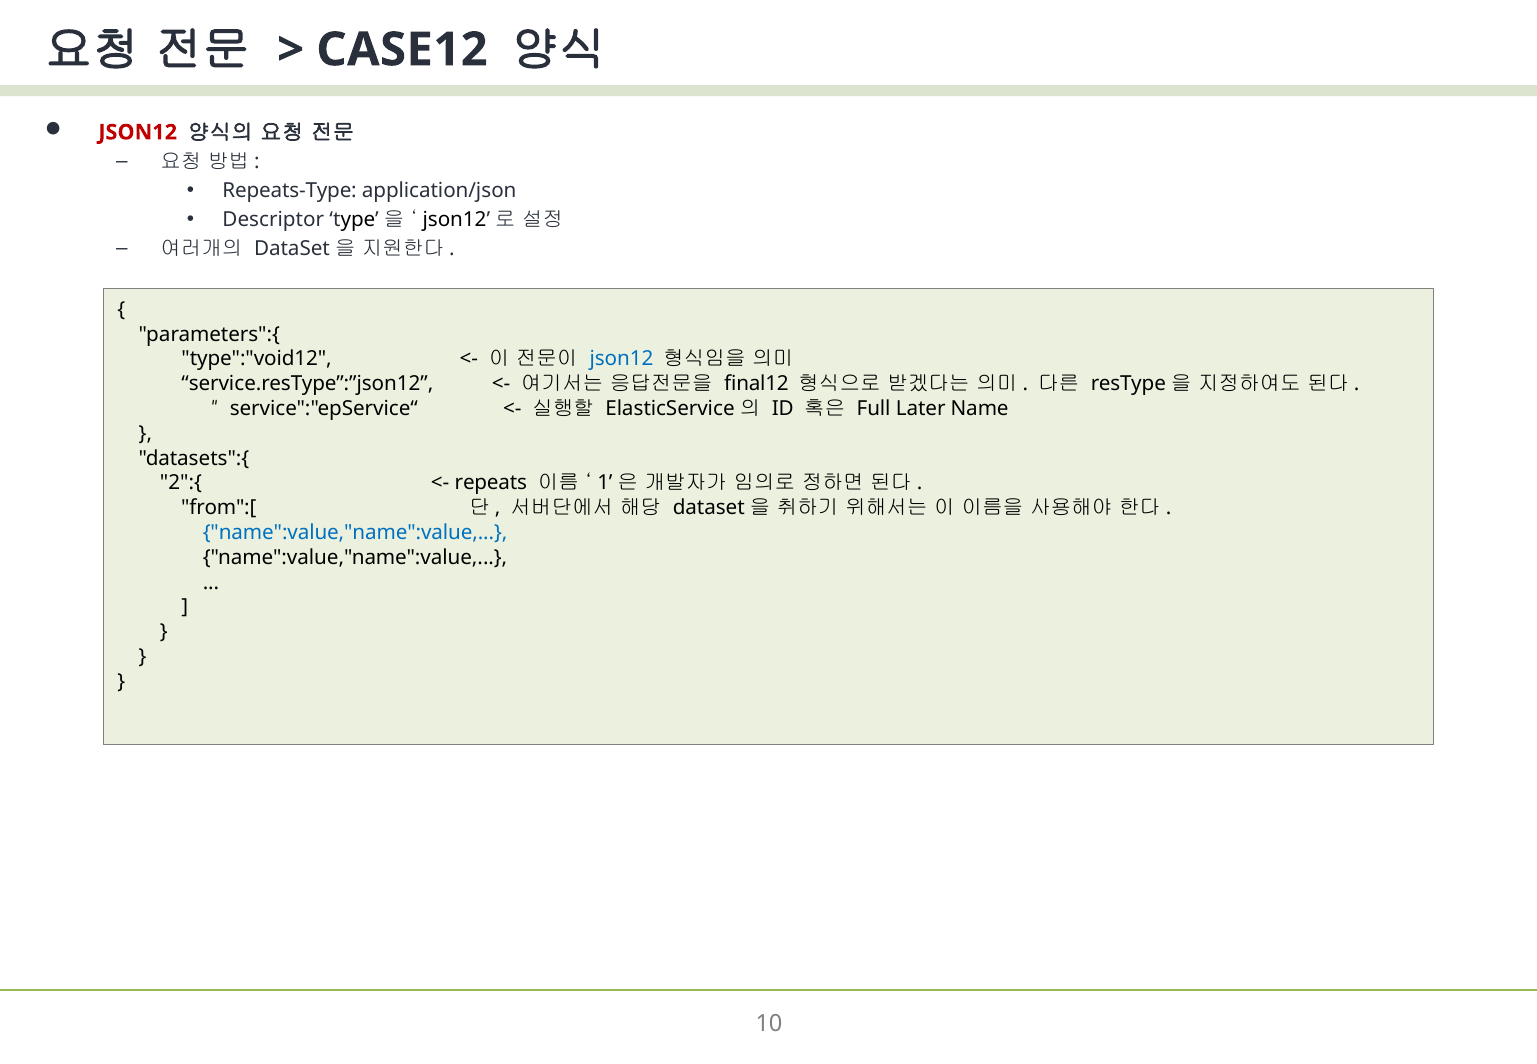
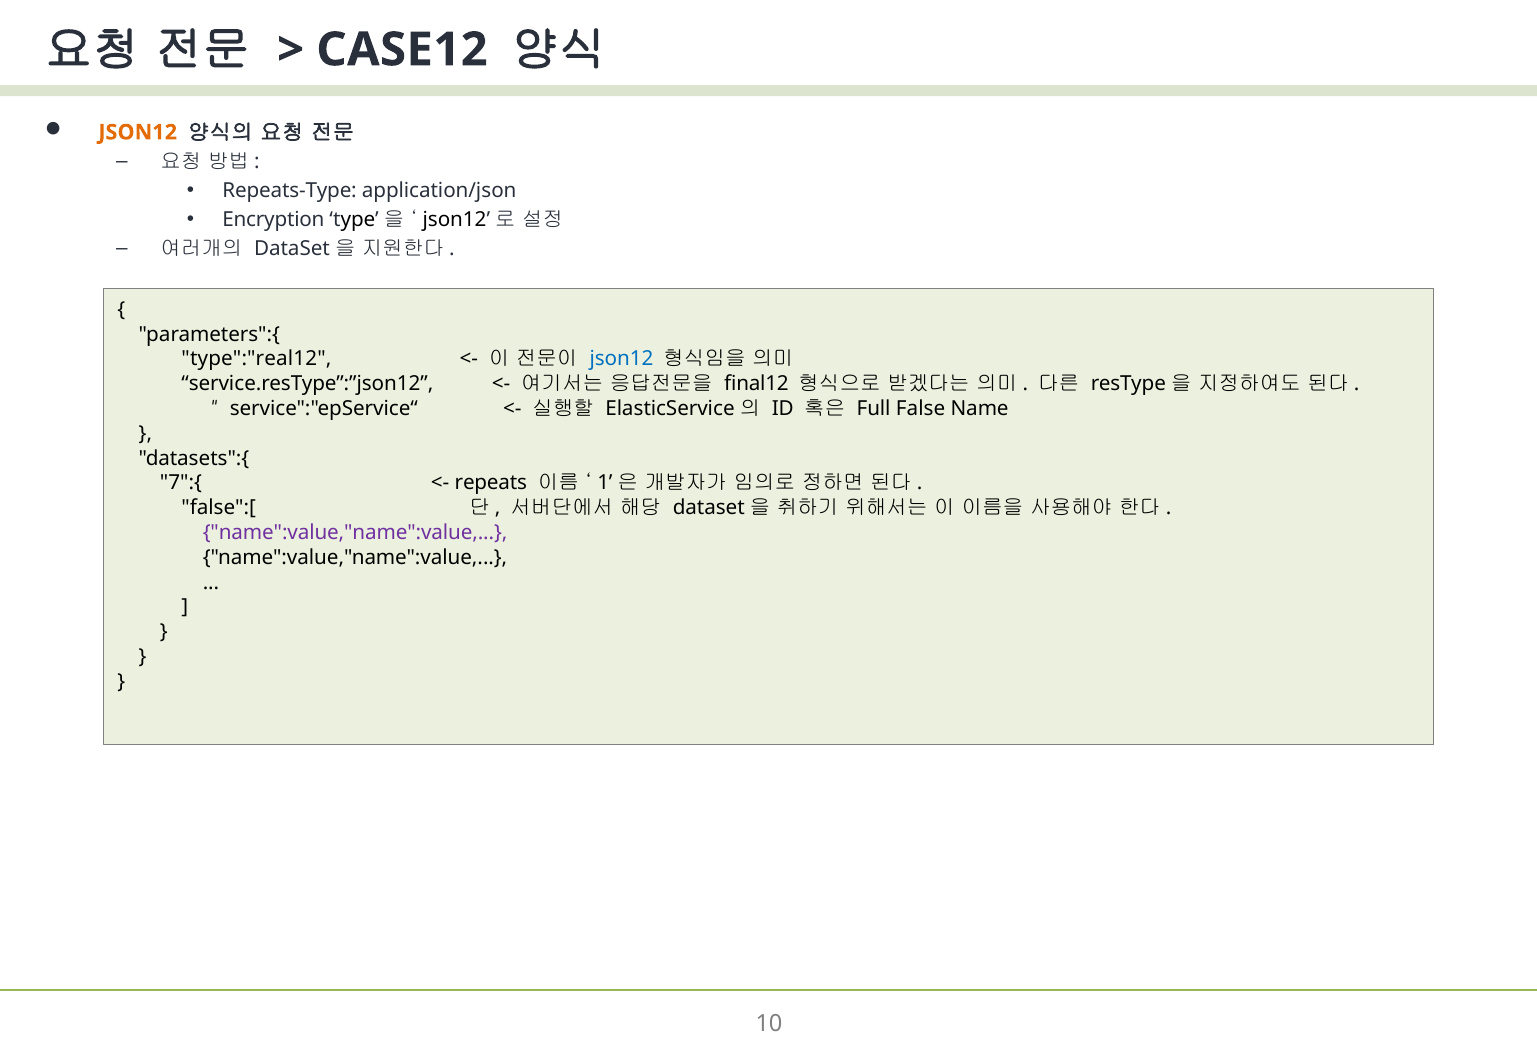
JSON12 colour: red -> orange (138, 132)
Descriptor: Descriptor -> Encryption (273, 220)
type":"void12: type":"void12 -> type":"real12 (256, 359)
Later: Later -> False (921, 409)
2":{: 2":{ -> 7":{ (181, 483)
from":[: from":[ -> false":[ (219, 508)
name":value,"name":value colour: blue -> purple (355, 533)
